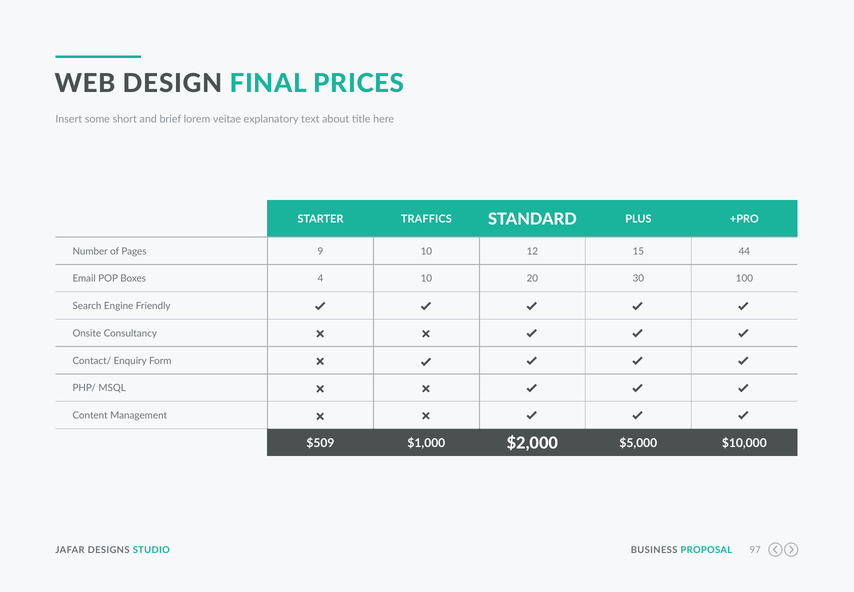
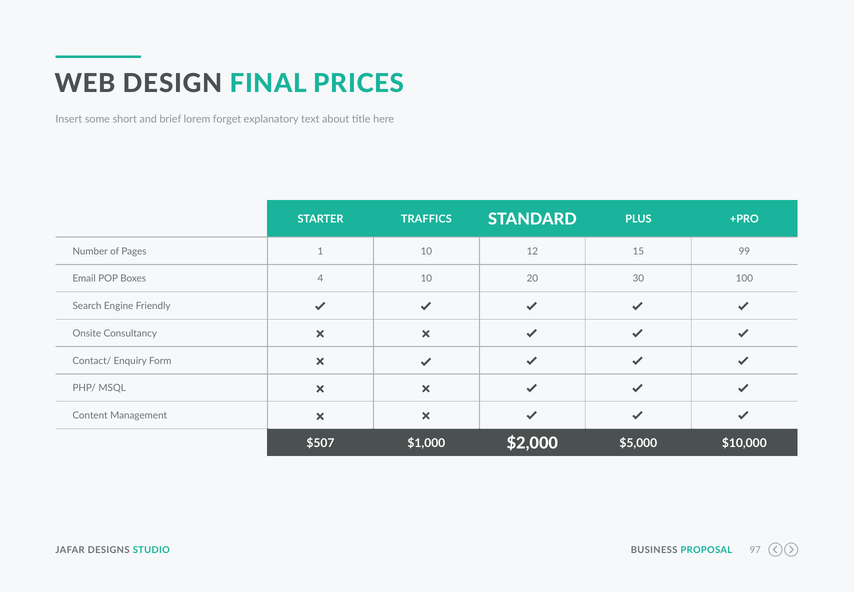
veitae: veitae -> forget (227, 119)
9: 9 -> 1 (320, 251)
44: 44 -> 99 (744, 251)
$509: $509 -> $507 (320, 442)
